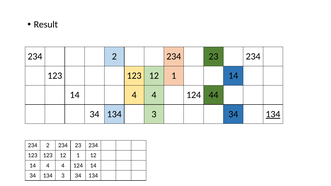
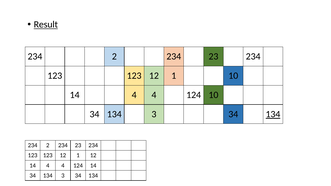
Result underline: none -> present (46, 25)
1 14: 14 -> 10 (233, 76)
124 44: 44 -> 10 (213, 95)
